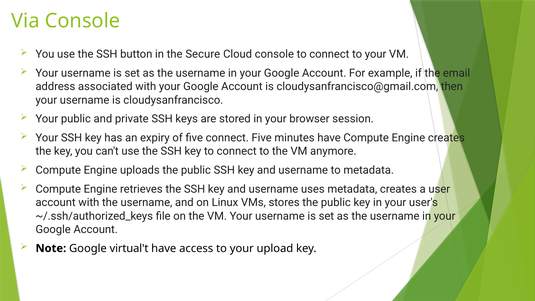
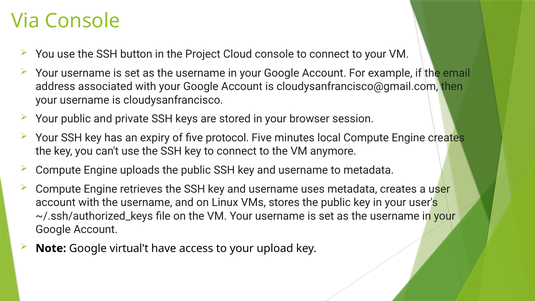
Secure: Secure -> Project (203, 54)
five connect: connect -> protocol (227, 138)
minutes have: have -> local (329, 138)
